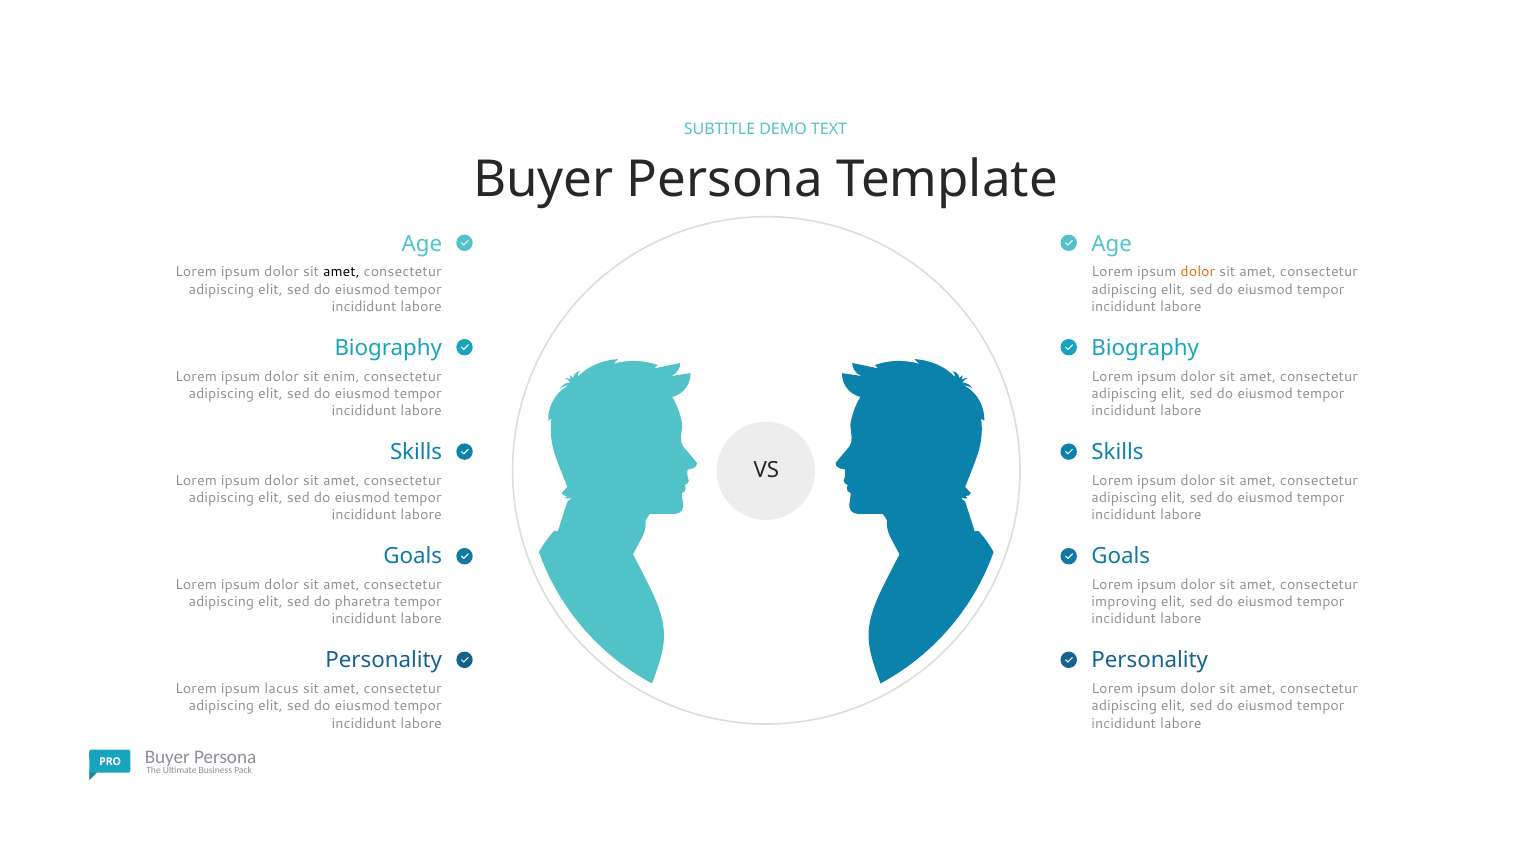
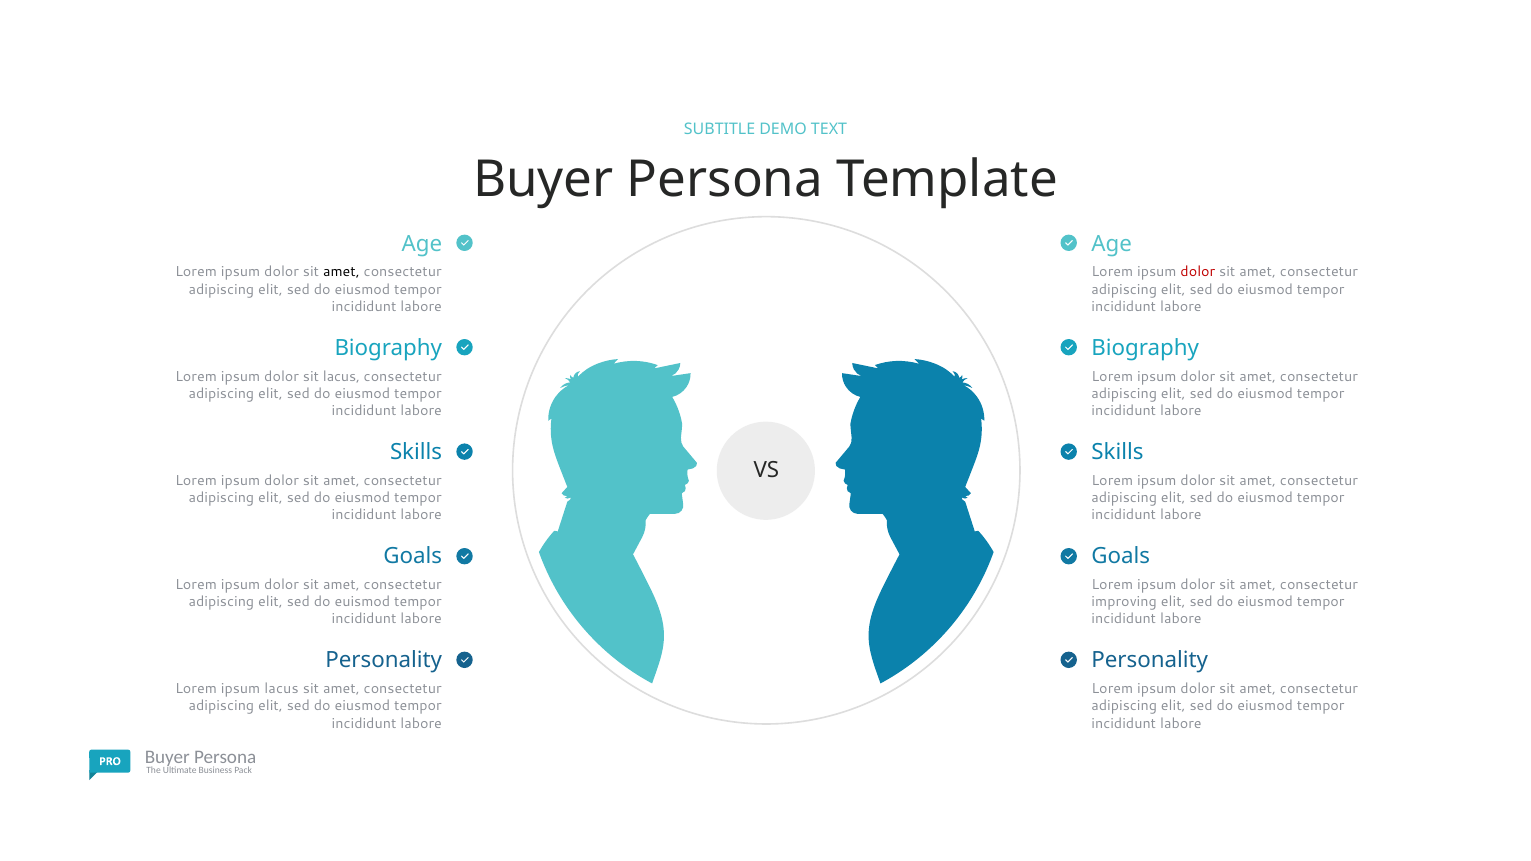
dolor colour: orange -> red (1198, 272)
sit enim: enim -> lacus (342, 376)
pharetra: pharetra -> euismod (362, 602)
